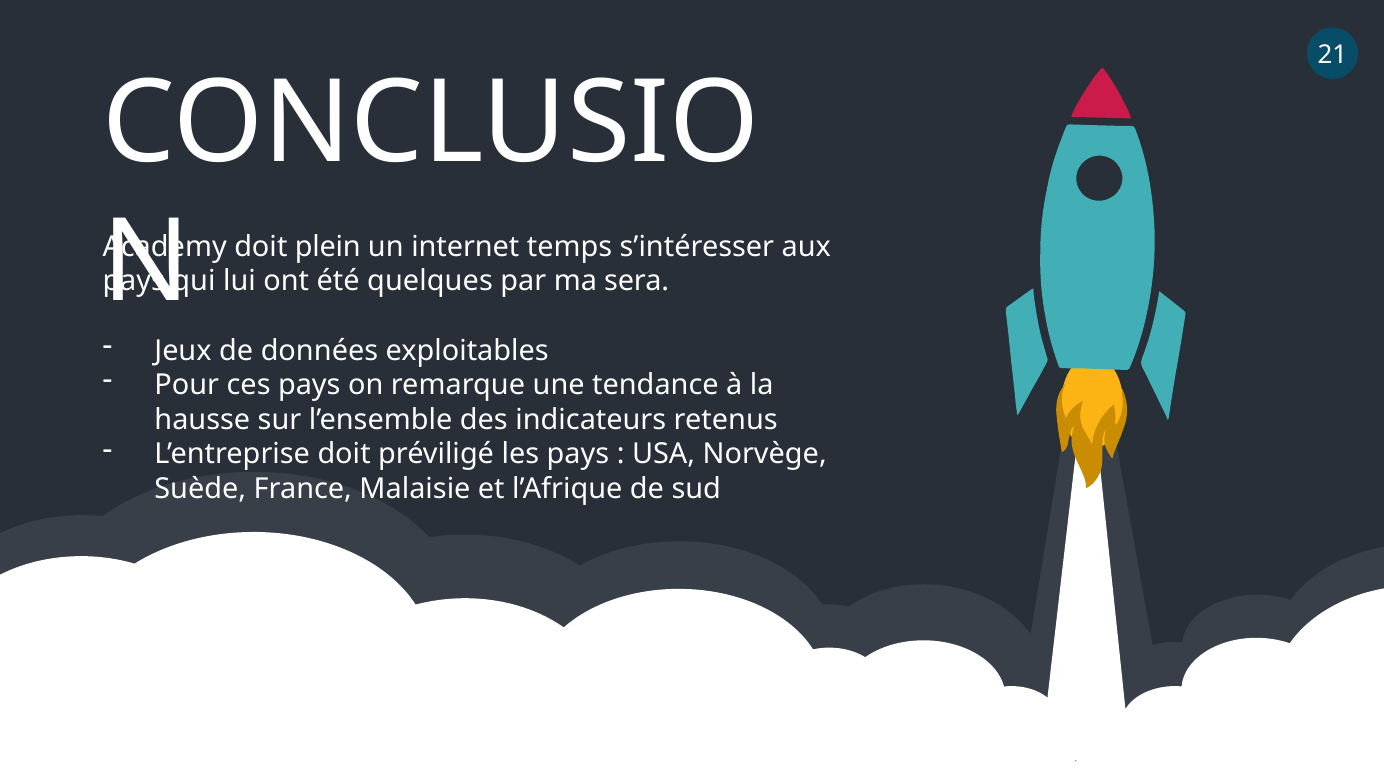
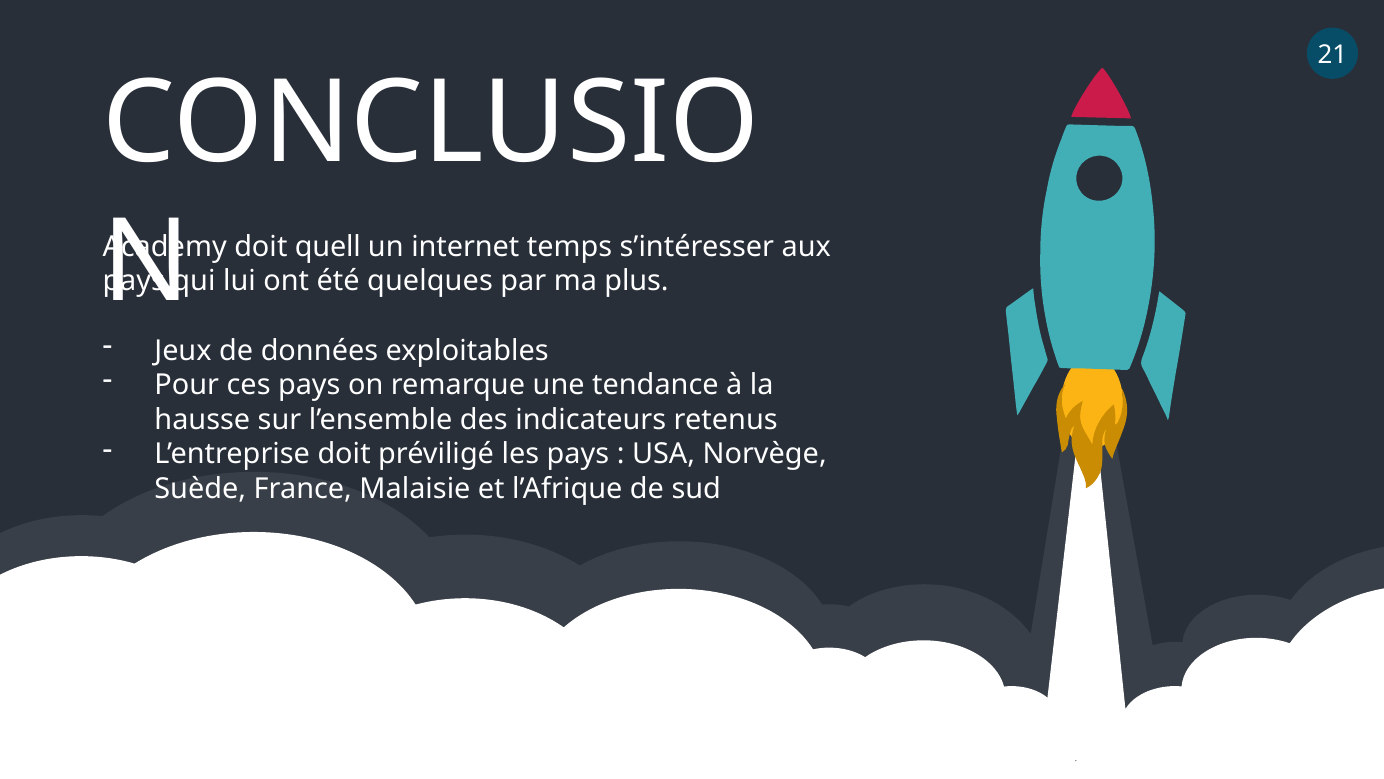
plein: plein -> quell (328, 246)
sera: sera -> plus (637, 281)
